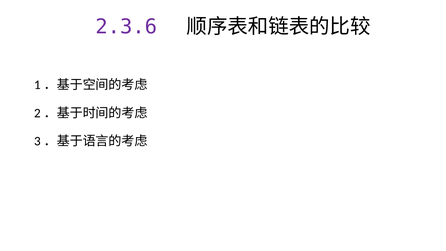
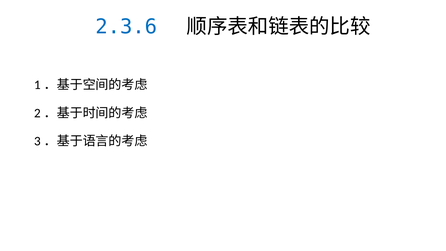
2.3.6 colour: purple -> blue (126, 27)
